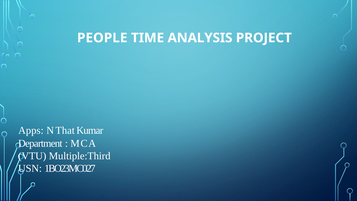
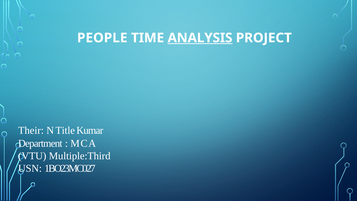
ANALYSIS underline: none -> present (200, 38)
Apps: Apps -> Their (31, 130)
That: That -> Title (65, 130)
